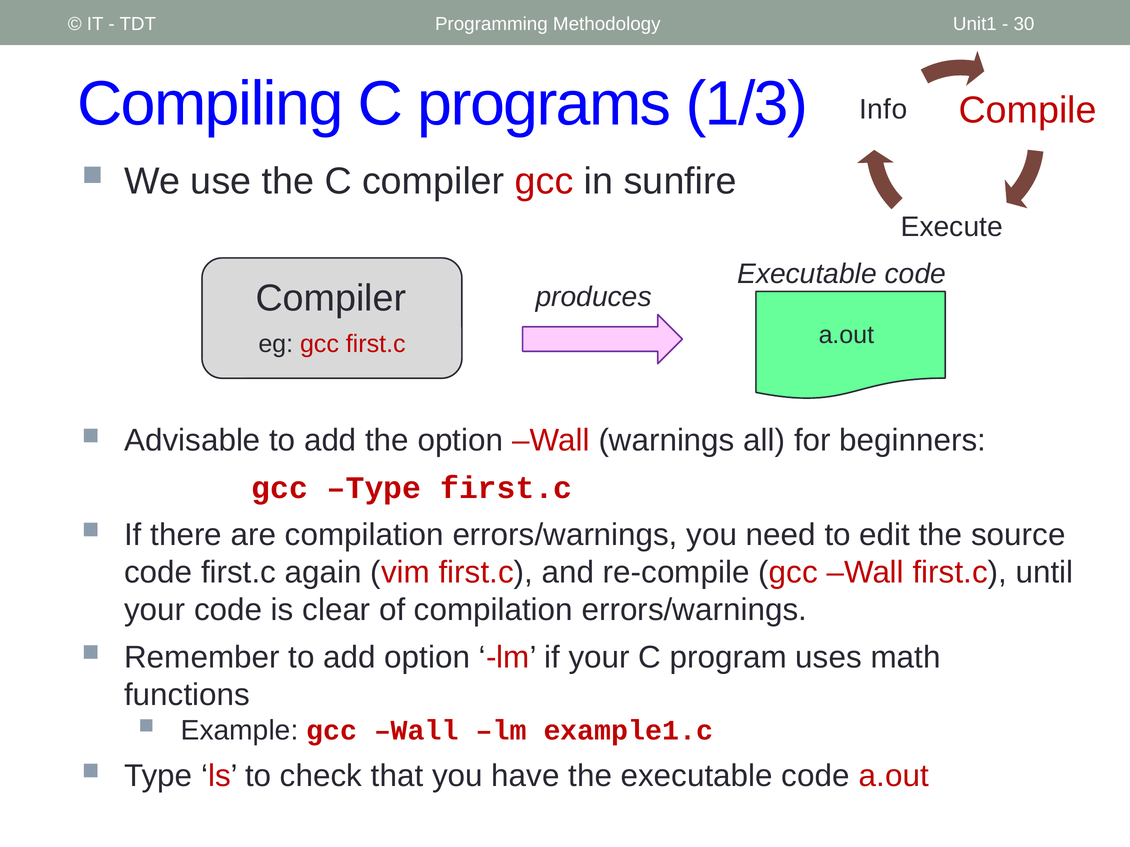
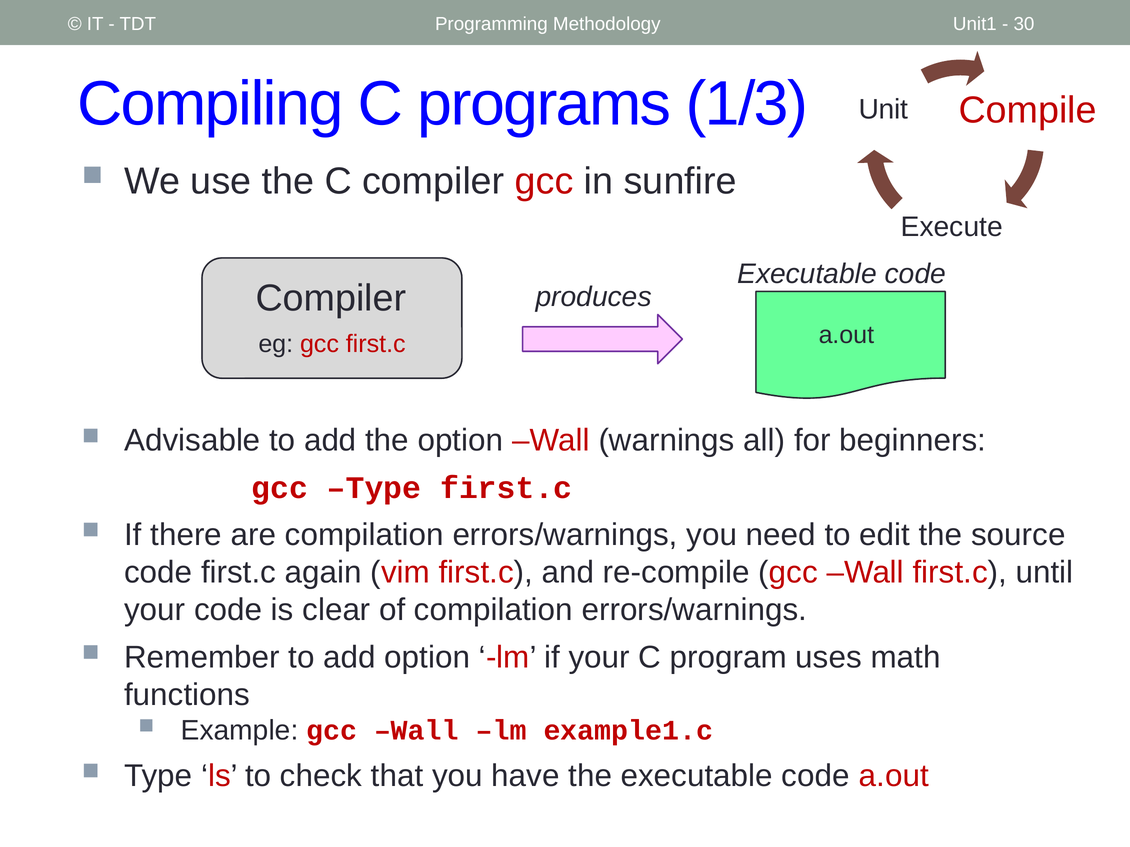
Info: Info -> Unit (884, 109)
